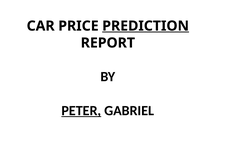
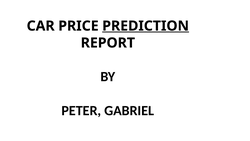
PETER underline: present -> none (81, 110)
